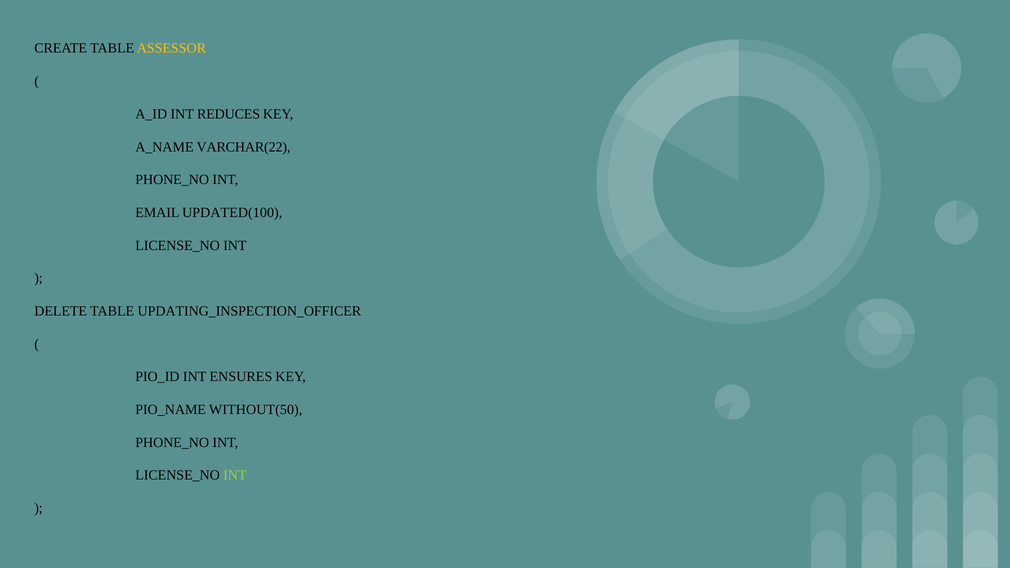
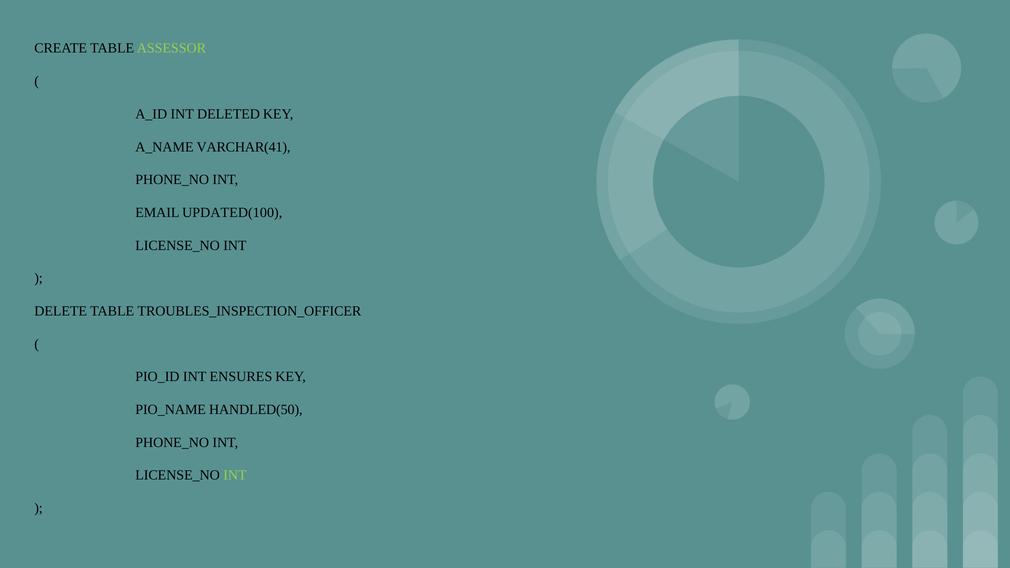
ASSESSOR colour: yellow -> light green (171, 48)
REDUCES: REDUCES -> DELETED (229, 114)
VARCHAR(22: VARCHAR(22 -> VARCHAR(41 (243, 147)
UPDATING_INSPECTION_OFFICER: UPDATING_INSPECTION_OFFICER -> TROUBLES_INSPECTION_OFFICER (249, 311)
WITHOUT(50: WITHOUT(50 -> HANDLED(50 (256, 410)
